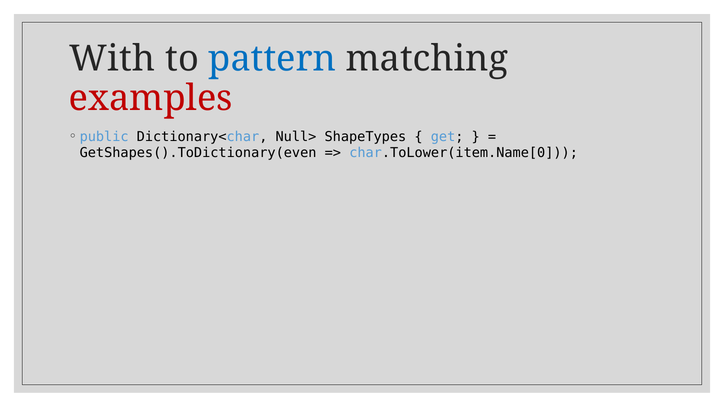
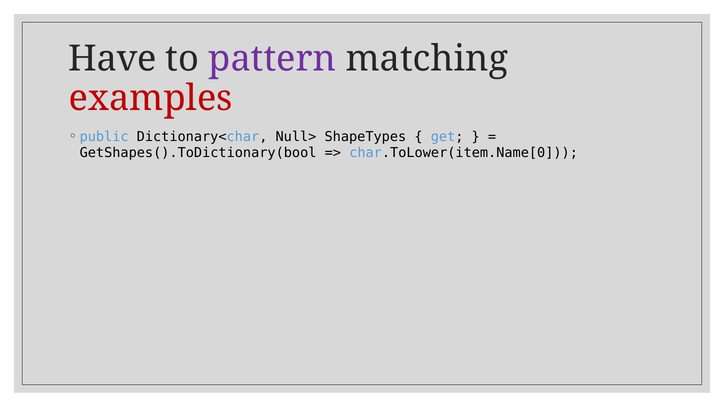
With: With -> Have (113, 59)
pattern colour: blue -> purple (272, 59)
GetShapes().ToDictionary(even: GetShapes().ToDictionary(even -> GetShapes().ToDictionary(bool (198, 153)
